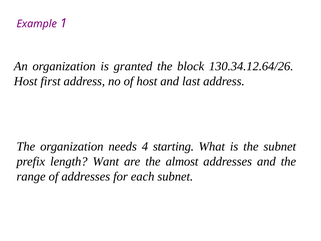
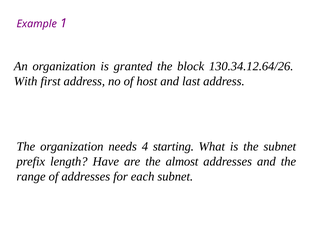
Host: Host -> With (26, 81)
Want: Want -> Have (106, 161)
